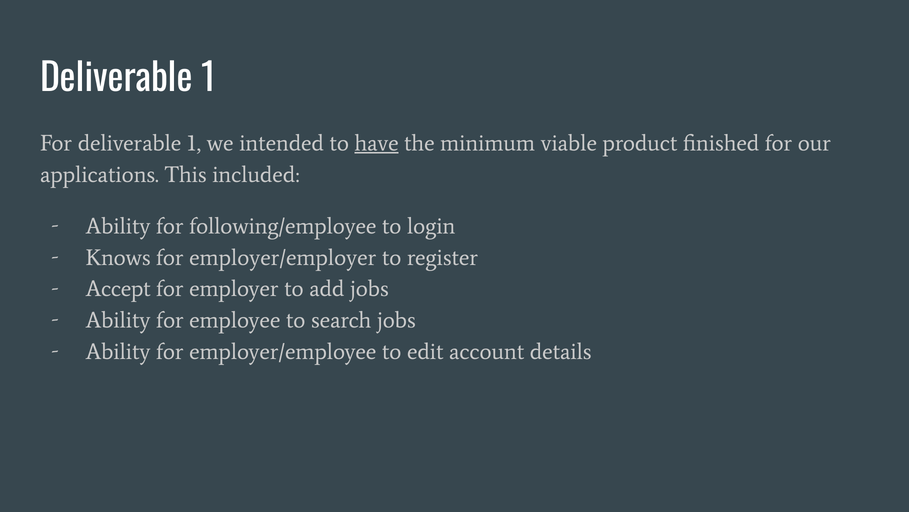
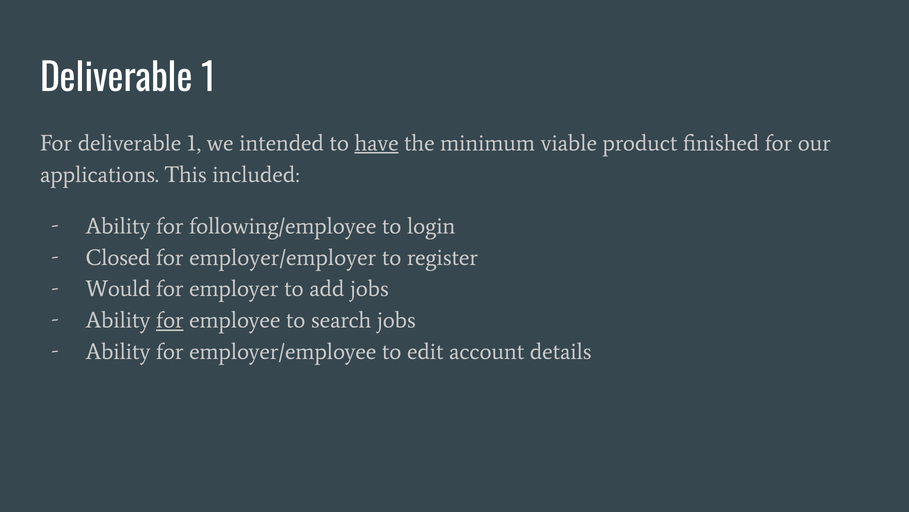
Knows: Knows -> Closed (118, 257)
Accept: Accept -> Would (118, 289)
for underline: none -> present (170, 320)
